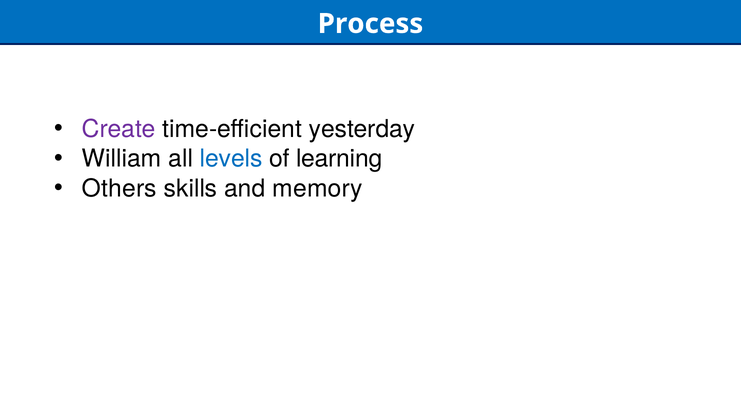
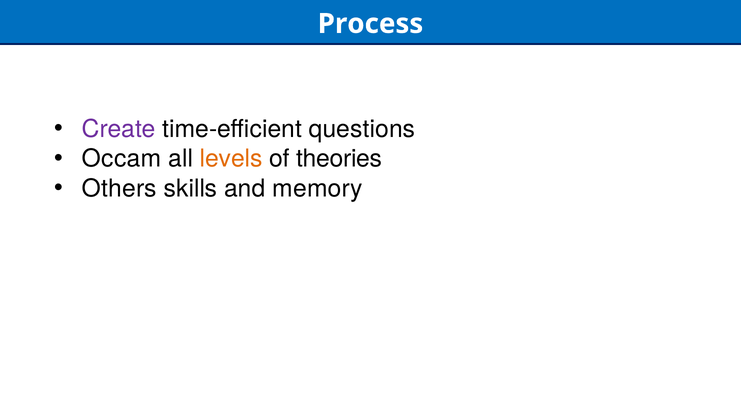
yesterday: yesterday -> questions (362, 129)
William: William -> Occam (122, 159)
levels colour: blue -> orange (231, 159)
learning: learning -> theories (339, 159)
